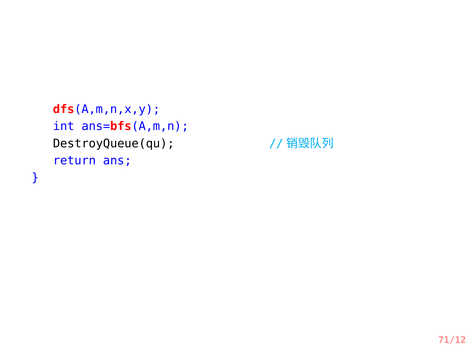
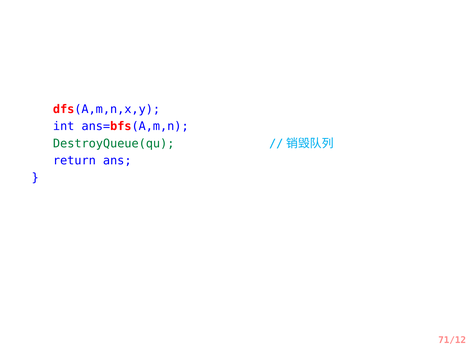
DestroyQueue(qu colour: black -> green (114, 144)
